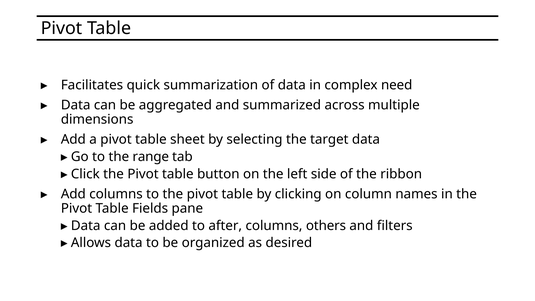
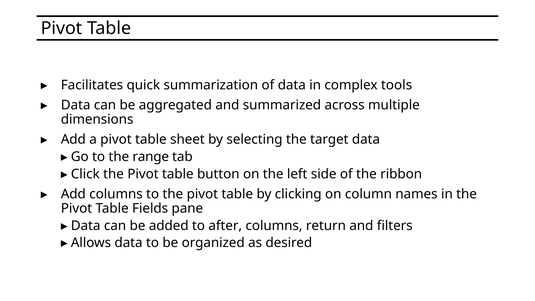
need: need -> tools (397, 85)
others: others -> return (326, 226)
